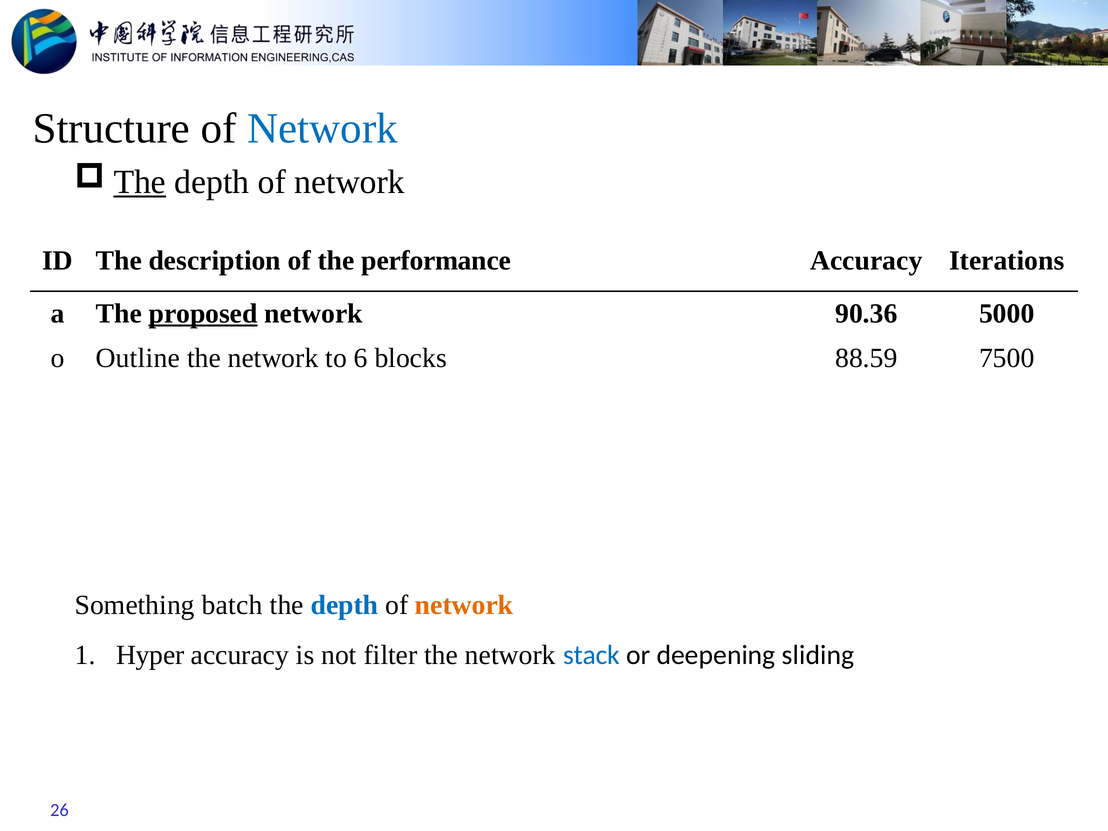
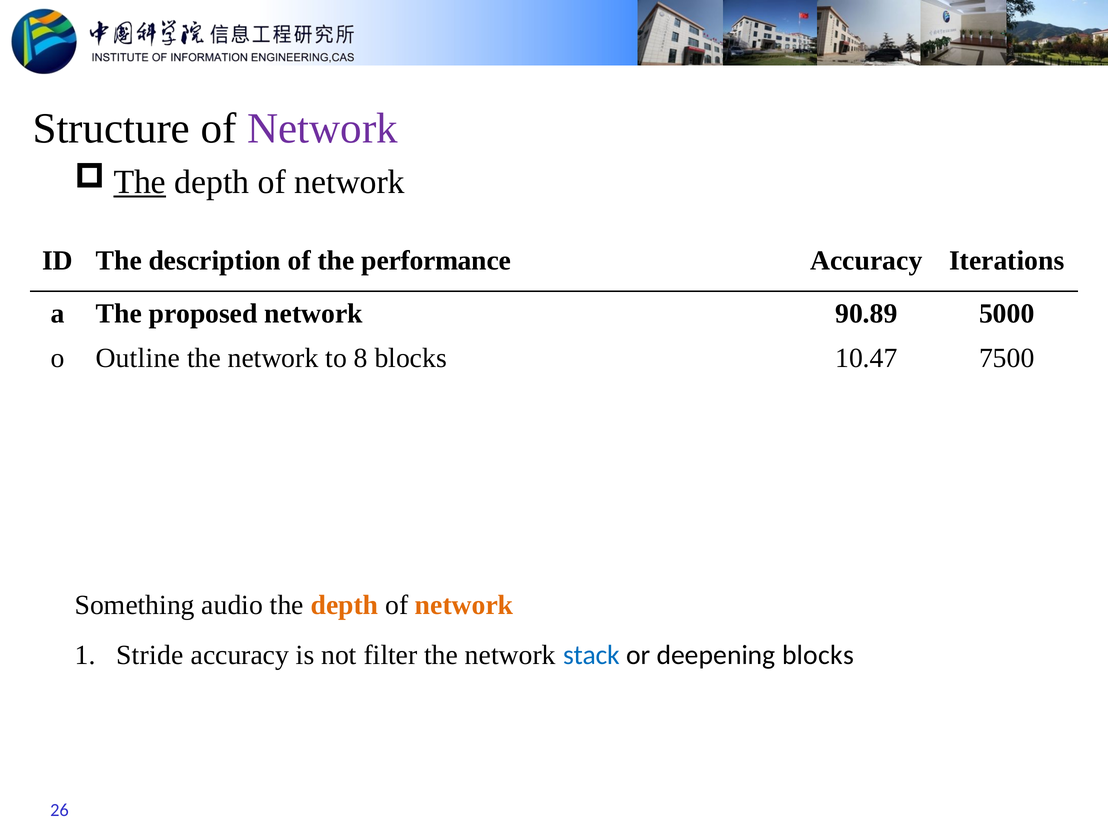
Network colour: blue -> purple (323, 129)
proposed underline: present -> none (203, 314)
90.36: 90.36 -> 90.89 (866, 314)
6: 6 -> 8 (361, 358)
88.59: 88.59 -> 10.47 (866, 358)
batch: batch -> audio (232, 605)
depth colour: blue -> orange (344, 605)
Hyper: Hyper -> Stride (150, 655)
deepening sliding: sliding -> blocks (818, 655)
